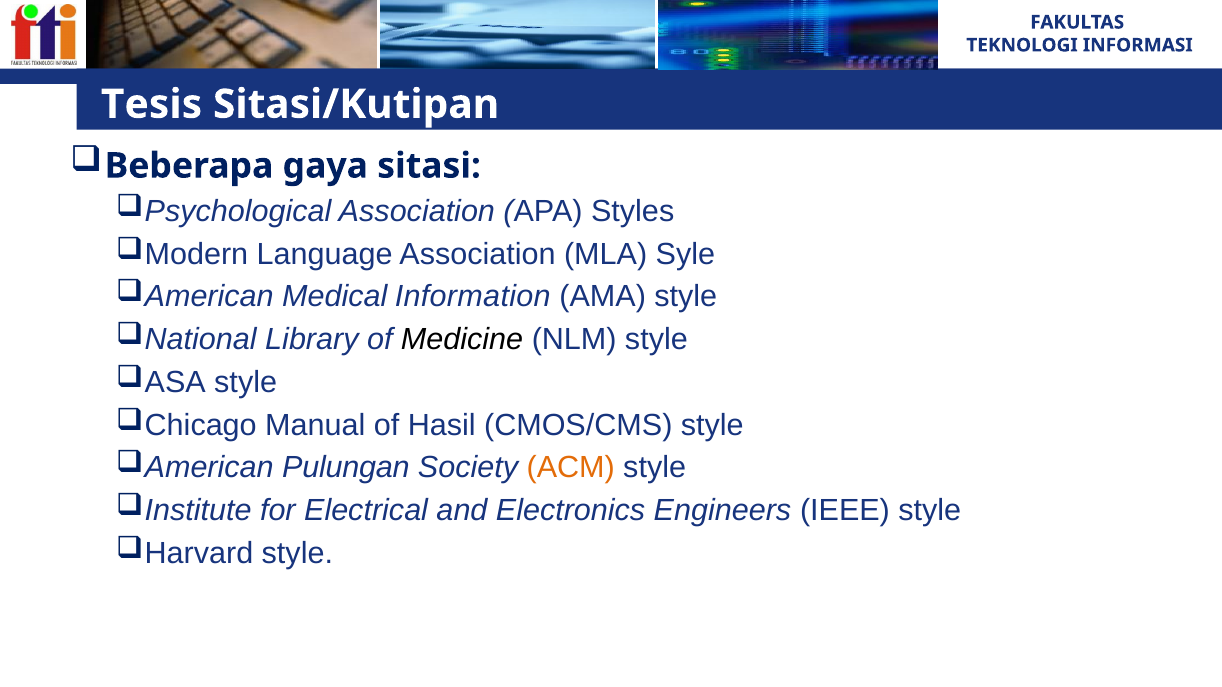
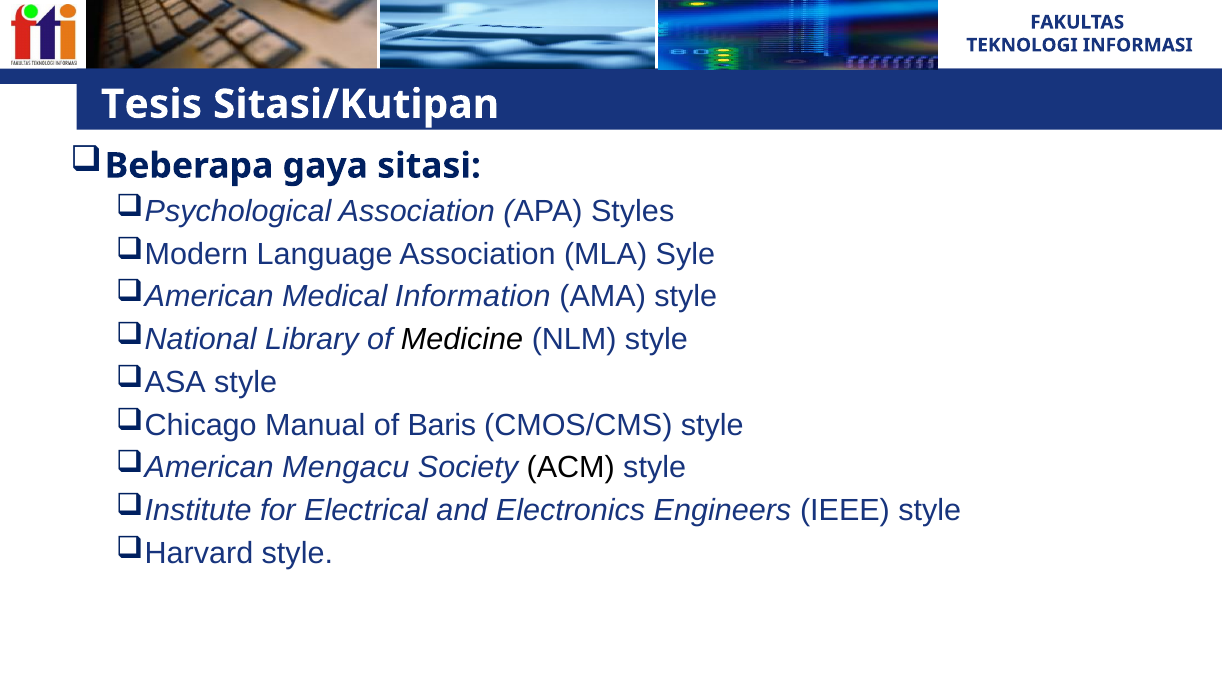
Hasil: Hasil -> Baris (442, 425)
Pulungan: Pulungan -> Mengacu (346, 468)
ACM colour: orange -> black (571, 468)
